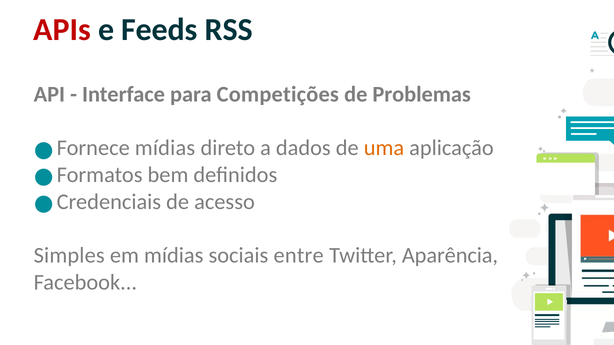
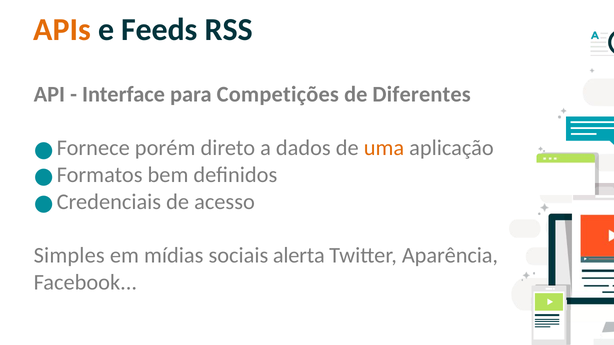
APIs colour: red -> orange (62, 30)
Problemas: Problemas -> Diferentes (422, 94)
mídias: mídias -> porém (165, 148)
entre: entre -> alerta (299, 256)
